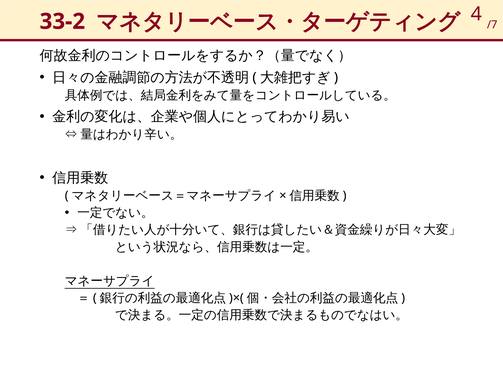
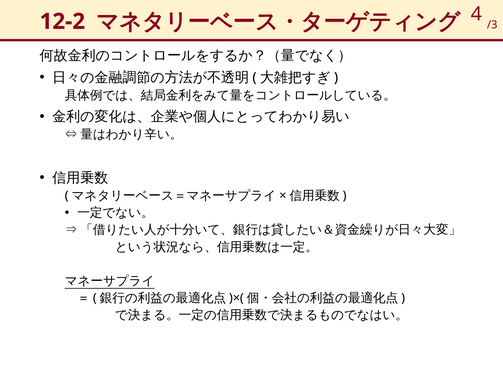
/7: /7 -> /3 (492, 25)
33-2: 33-2 -> 12-2 (62, 21)
